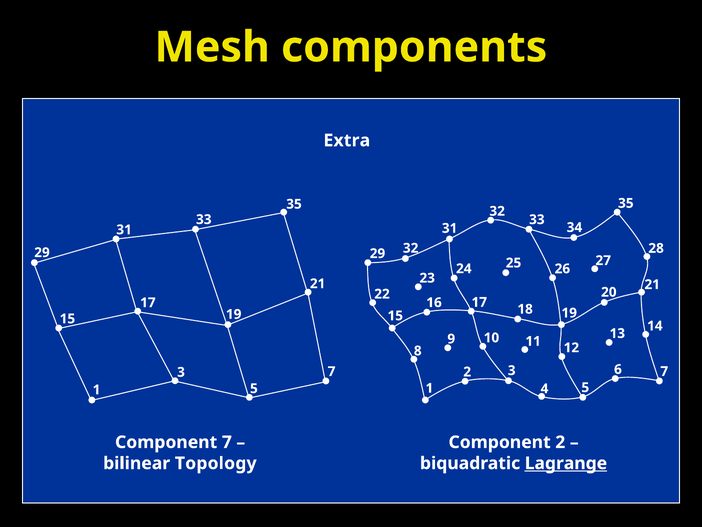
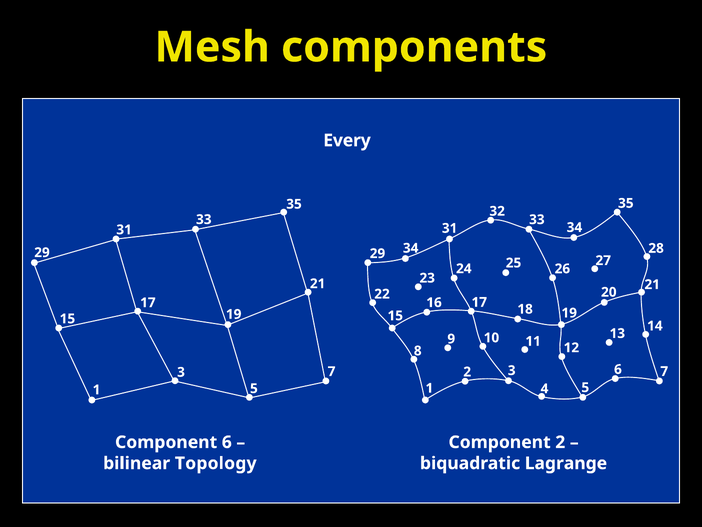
Extra: Extra -> Every (347, 140)
29 32: 32 -> 34 (411, 248)
Component 7: 7 -> 6 (227, 442)
Lagrange underline: present -> none (566, 463)
